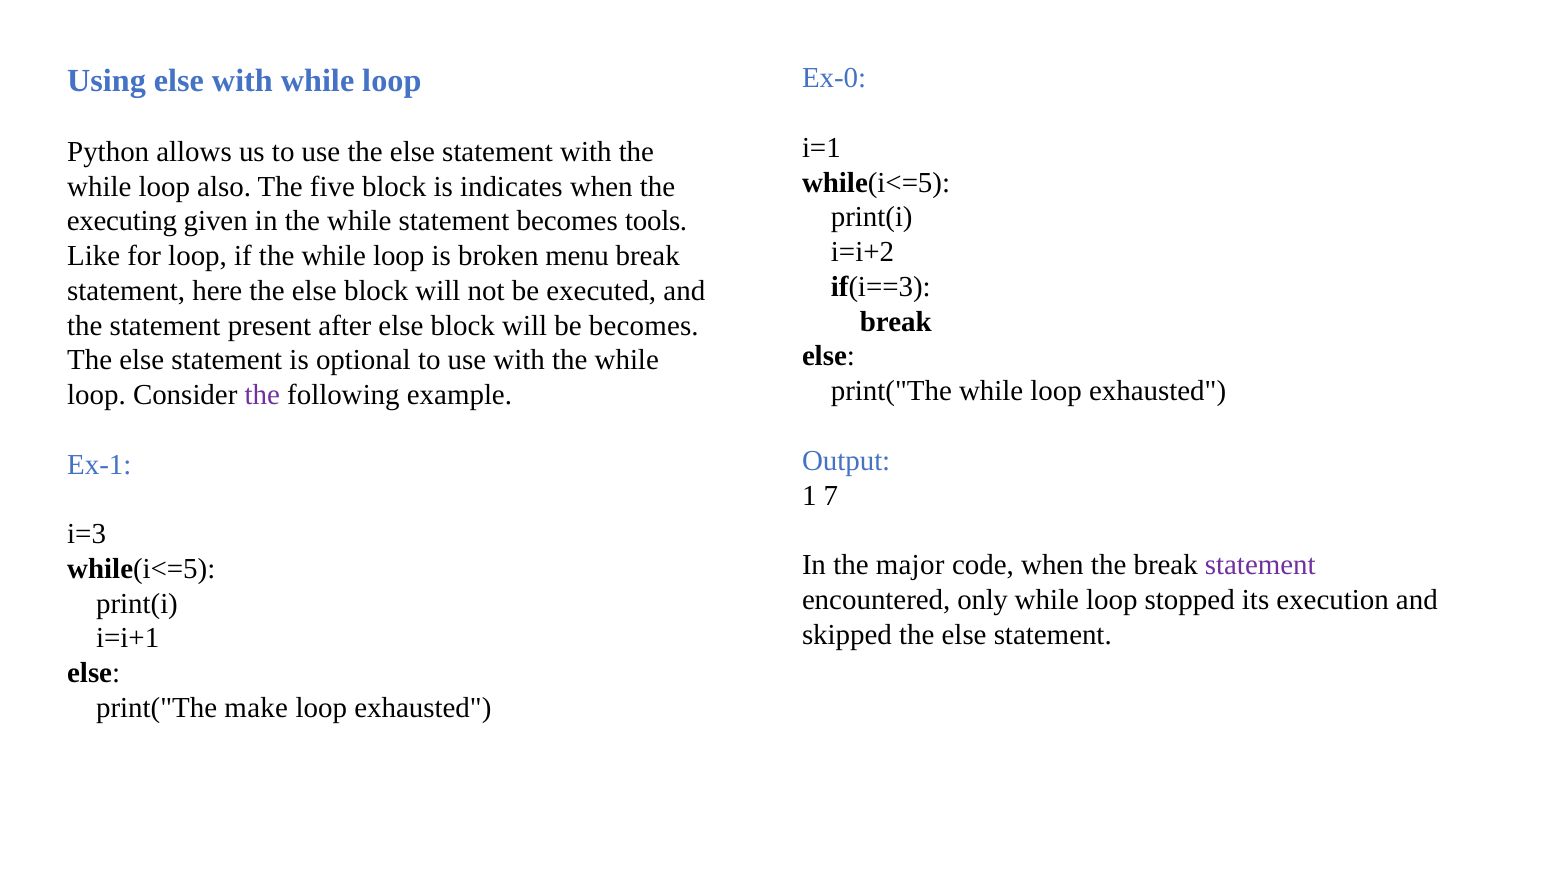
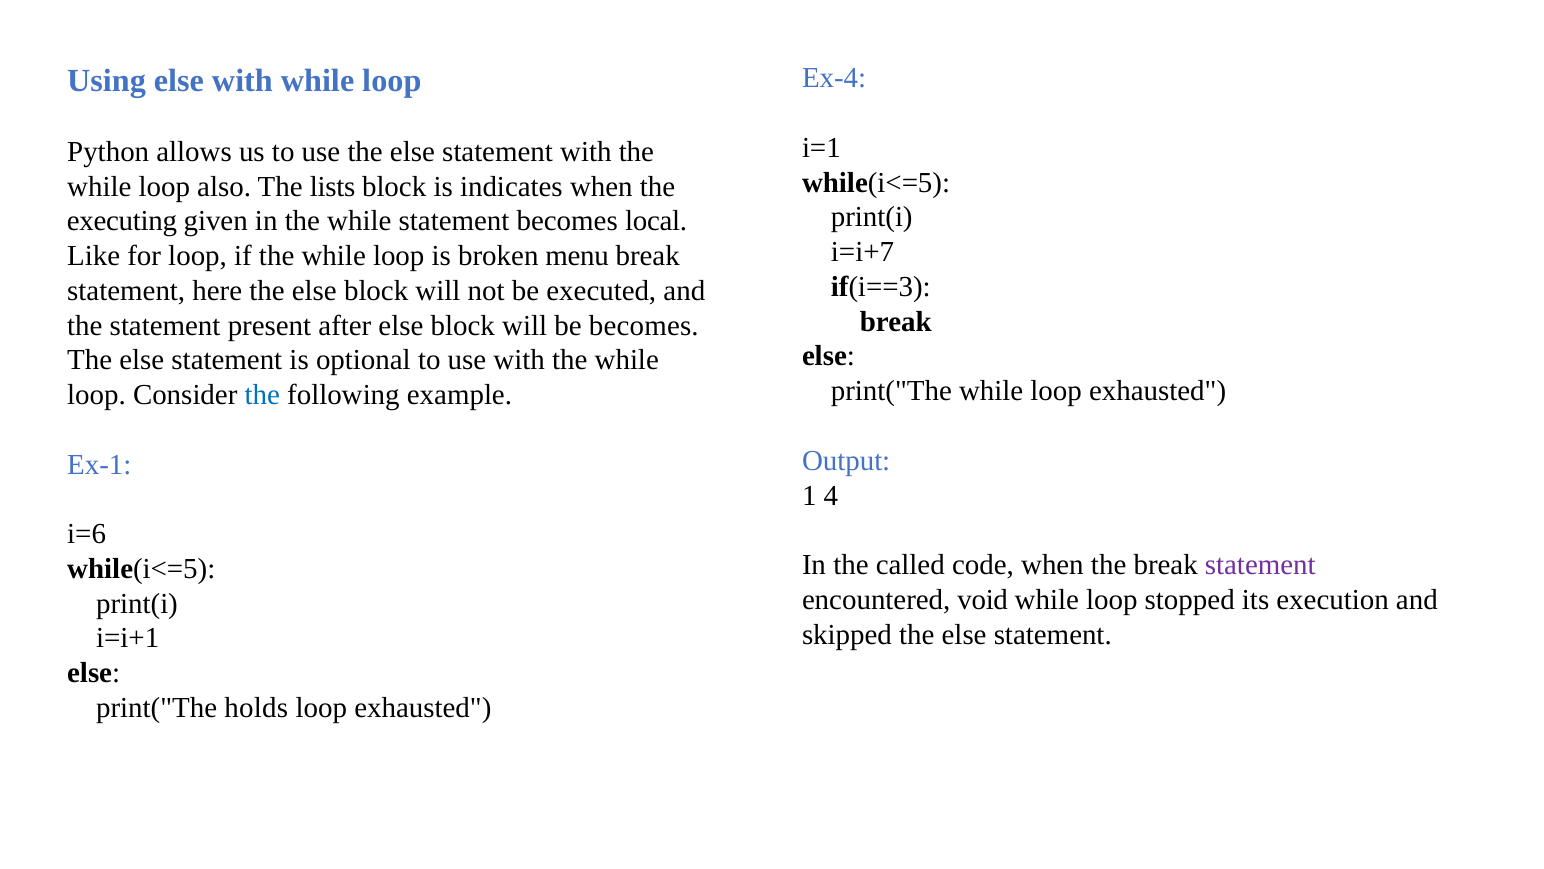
Ex-0: Ex-0 -> Ex-4 (834, 78)
five: five -> lists (333, 186)
tools: tools -> local (656, 221)
i=i+2: i=i+2 -> i=i+7 (863, 252)
the colour: purple -> blue (262, 395)
7: 7 -> 4 (831, 495)
i=3: i=3 -> i=6 (87, 534)
major: major -> called (910, 565)
only: only -> void (983, 599)
make: make -> holds (256, 708)
